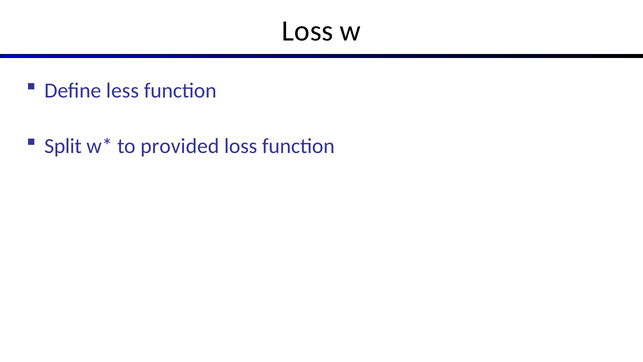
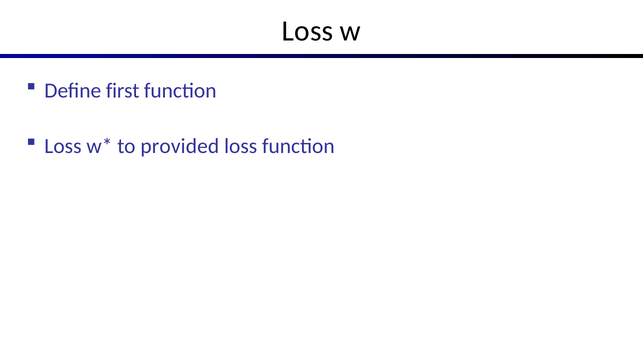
less: less -> first (123, 90)
Split: Split -> Loss (63, 146)
